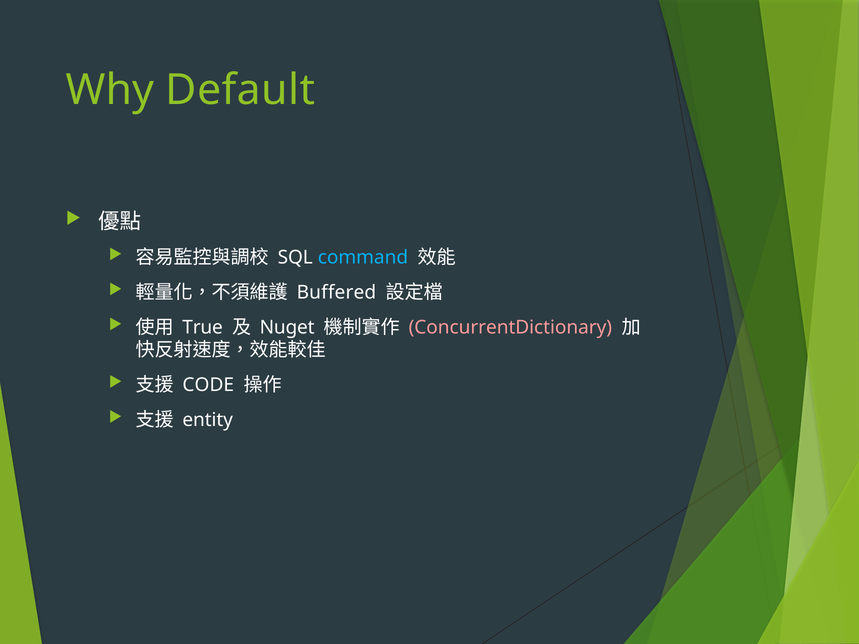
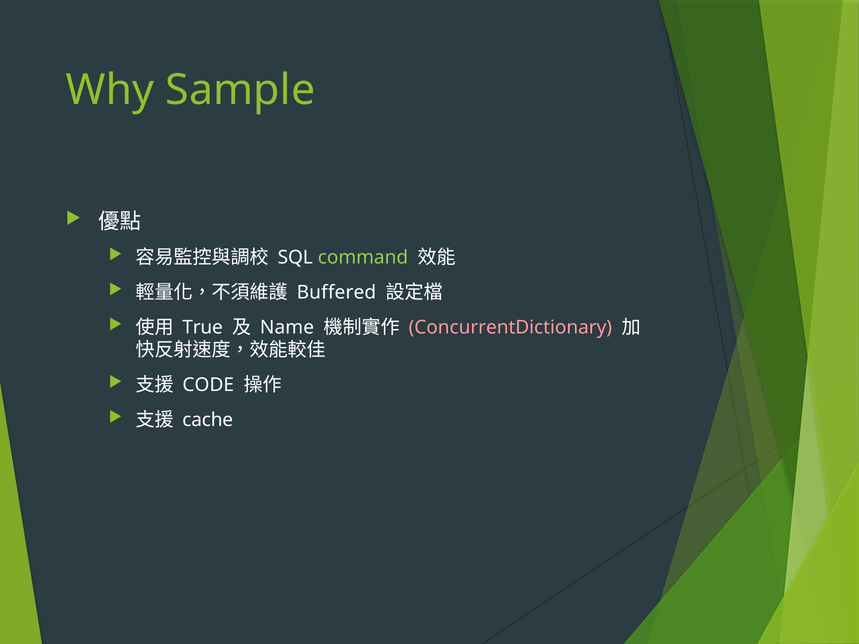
Default: Default -> Sample (240, 90)
command colour: light blue -> light green (363, 258)
Nuget: Nuget -> Name (287, 327)
entity: entity -> cache (208, 420)
